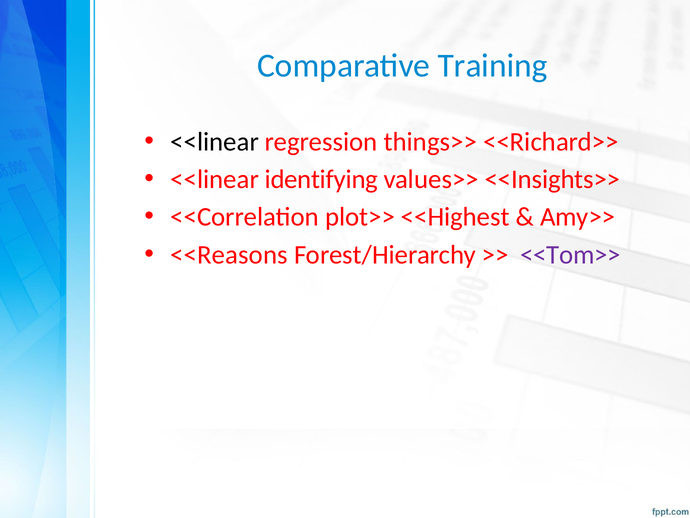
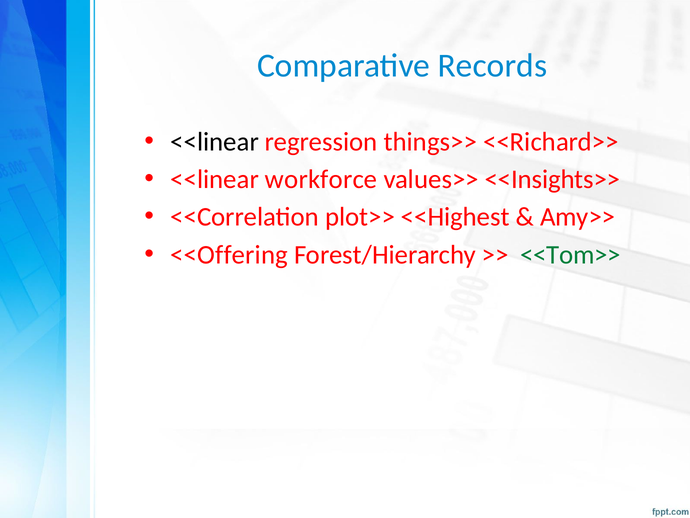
Training: Training -> Records (492, 66)
identifying: identifying -> workforce (321, 179)
<<Reasons: <<Reasons -> <<Offering (229, 254)
<<Tom>> colour: purple -> green (571, 254)
